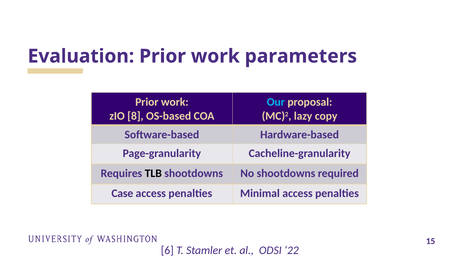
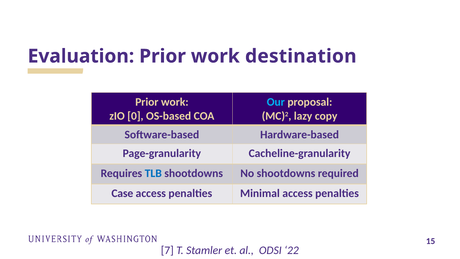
parameters: parameters -> destination (301, 56)
8: 8 -> 0 (135, 116)
TLB colour: black -> blue (153, 173)
6: 6 -> 7 (167, 250)
